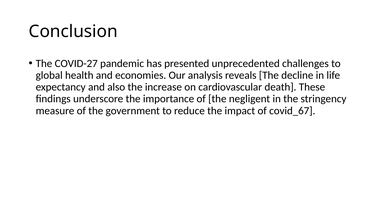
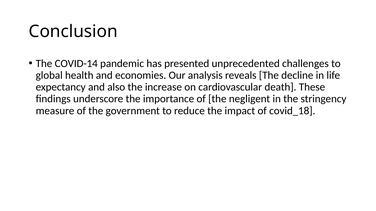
COVID-27: COVID-27 -> COVID-14 (76, 64)
covid_67: covid_67 -> covid_18 (292, 111)
